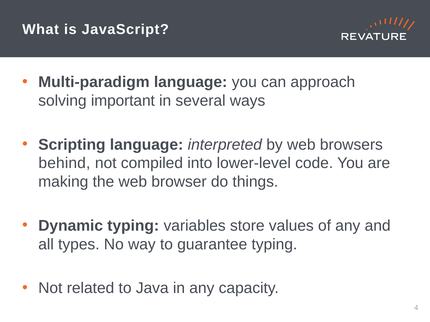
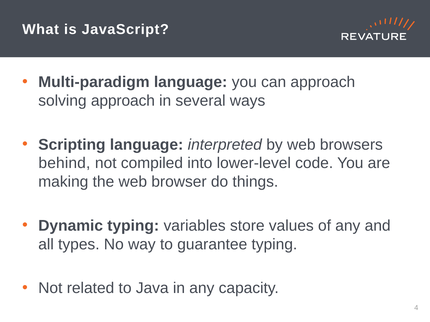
solving important: important -> approach (123, 101)
